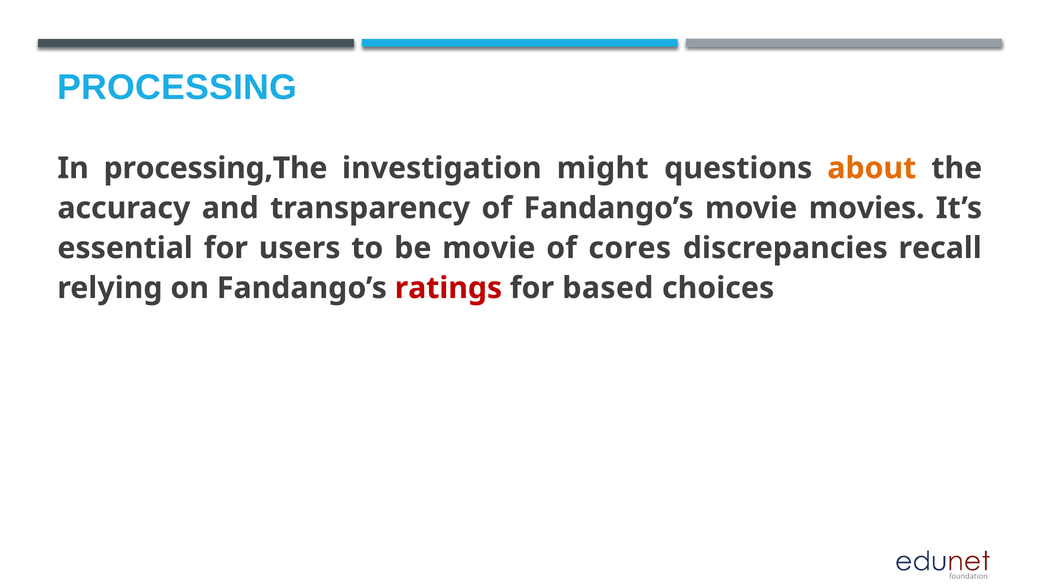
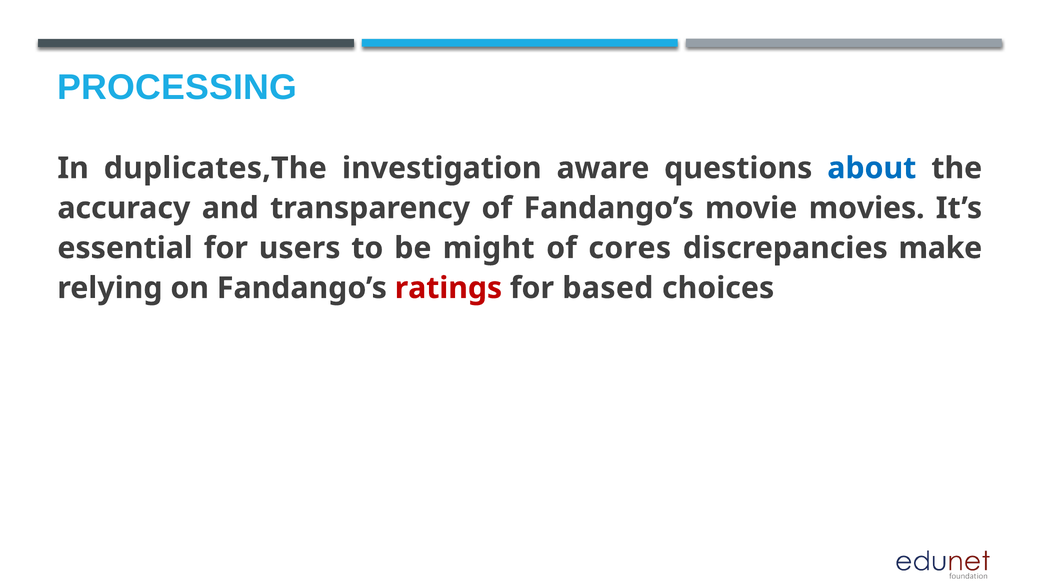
processing,The: processing,The -> duplicates,The (215, 168)
might: might -> aware (603, 168)
about colour: orange -> blue (872, 168)
be movie: movie -> might (489, 248)
recall: recall -> make (940, 248)
